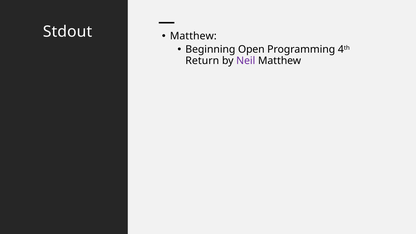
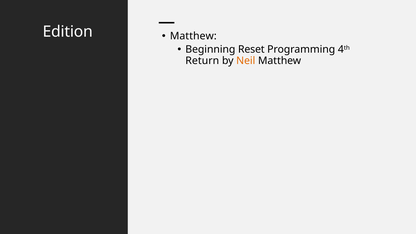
Stdout: Stdout -> Edition (68, 32)
Open: Open -> Reset (251, 50)
Neil colour: purple -> orange (246, 61)
